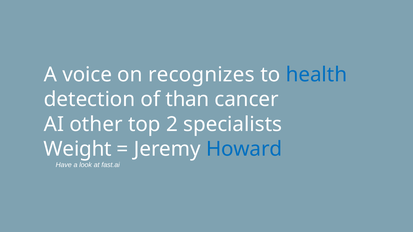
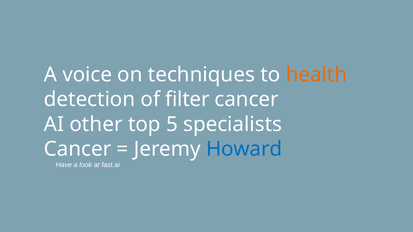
recognizes: recognizes -> techniques (201, 75)
health colour: blue -> orange (316, 75)
than: than -> filter (187, 100)
2: 2 -> 5 (172, 124)
Weight: Weight -> Cancer (78, 149)
